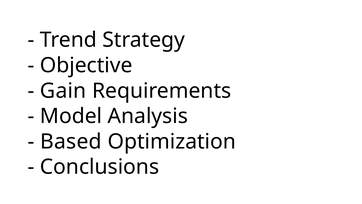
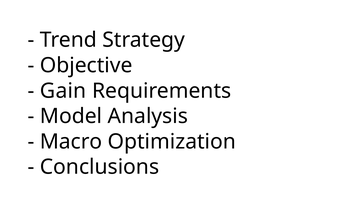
Based: Based -> Macro (71, 141)
